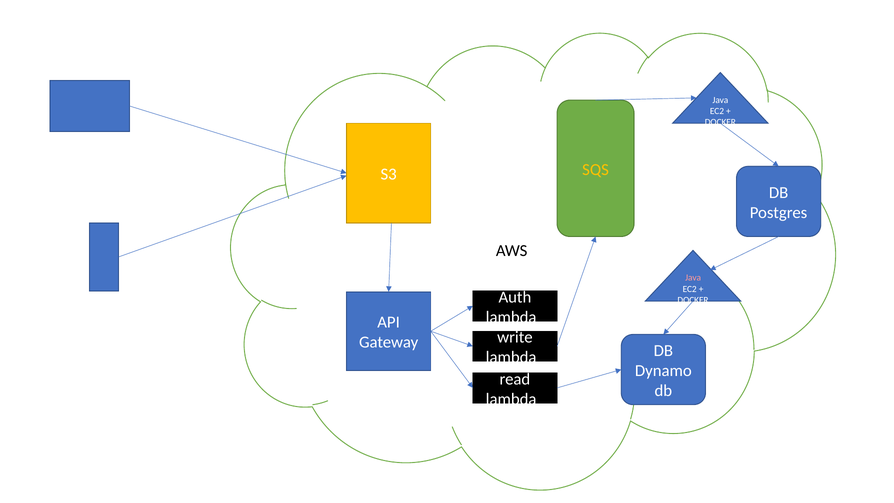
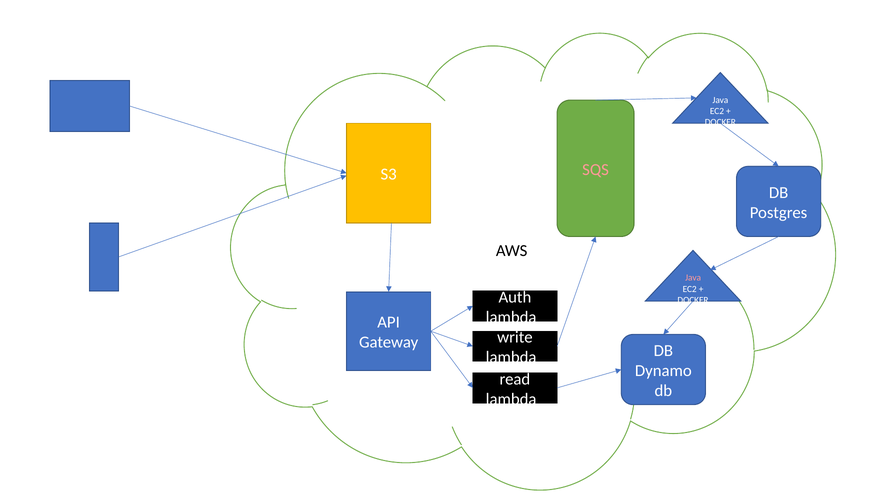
SQS colour: yellow -> pink (596, 169)
